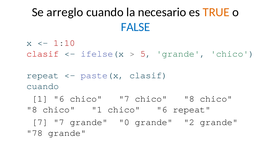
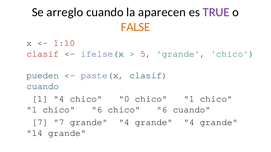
necesario: necesario -> aparecen (162, 12)
TRUE colour: orange -> purple (216, 12)
FALSE colour: blue -> orange (136, 27)
repeat: repeat -> pueden (43, 76)
1 6: 6 -> 4 (59, 99)
chico 7: 7 -> 0 (124, 99)
8: 8 -> 1 (189, 99)
8: 8 -> 1 (32, 110)
1: 1 -> 6 (97, 110)
6 repeat: repeat -> cuando (192, 110)
7 grande 0: 0 -> 4 (124, 122)
2: 2 -> 4 (189, 122)
78: 78 -> 14 (35, 133)
